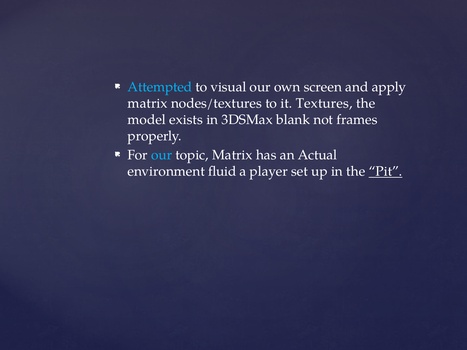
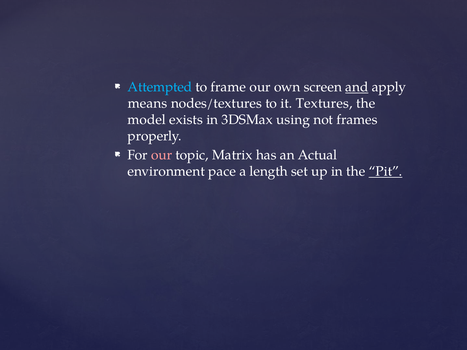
visual: visual -> frame (228, 87)
and underline: none -> present (357, 87)
matrix: matrix -> means (148, 103)
blank: blank -> using (293, 120)
our colour: light blue -> pink (162, 155)
fluid: fluid -> pace (222, 172)
player: player -> length (269, 172)
